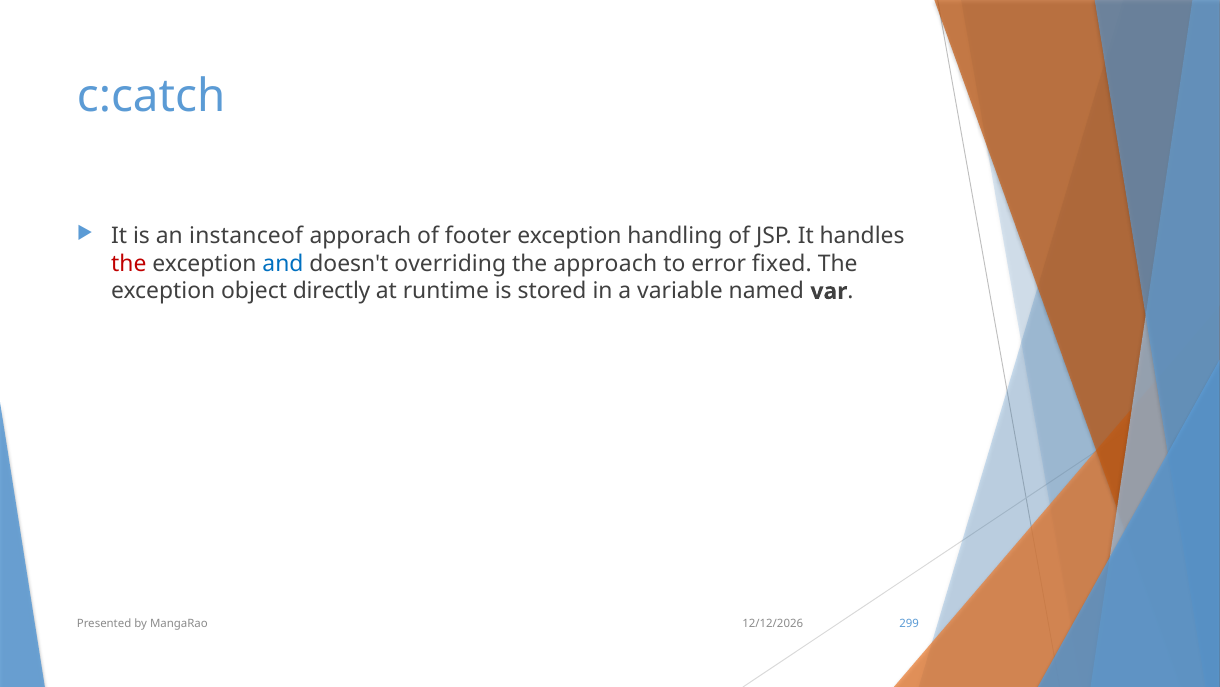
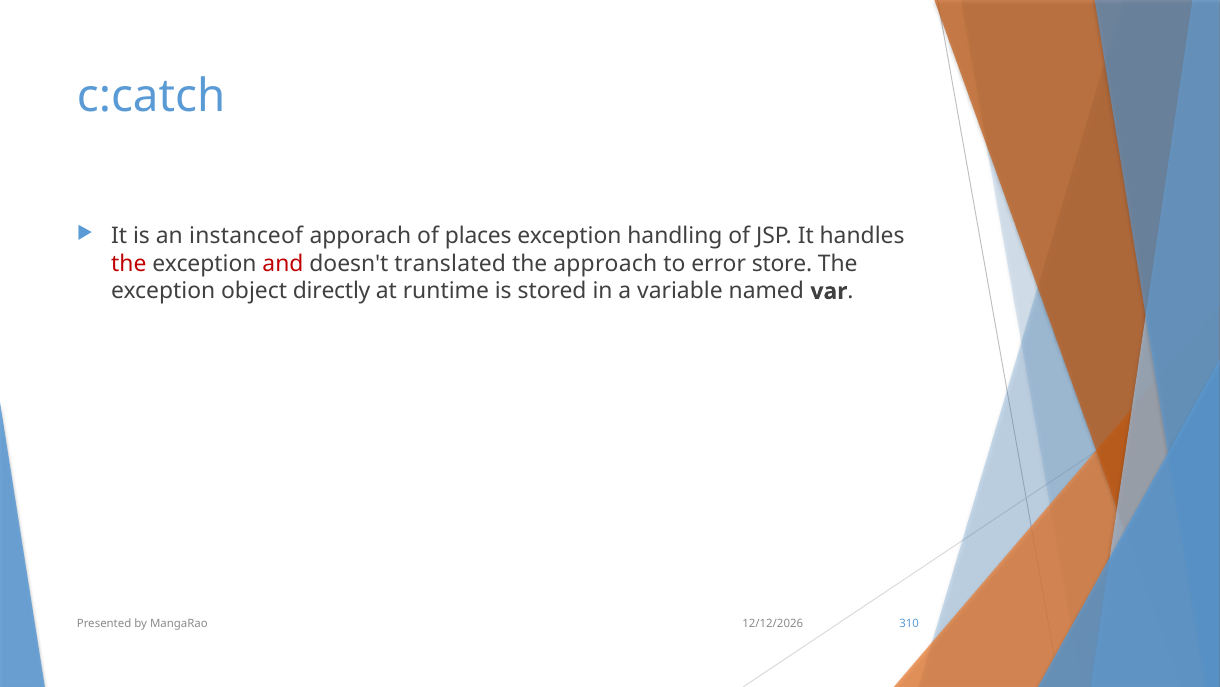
footer: footer -> places (478, 236)
and colour: blue -> red (283, 264)
overriding: overriding -> translated (450, 264)
fixed: fixed -> store (782, 264)
299: 299 -> 310 (909, 623)
